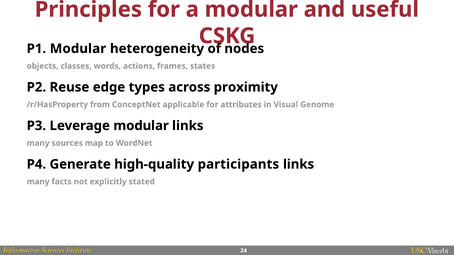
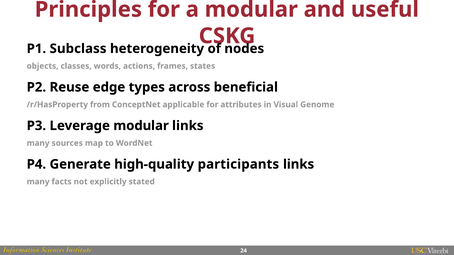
P1 Modular: Modular -> Subclass (78, 49)
proximity: proximity -> beneficial (246, 87)
